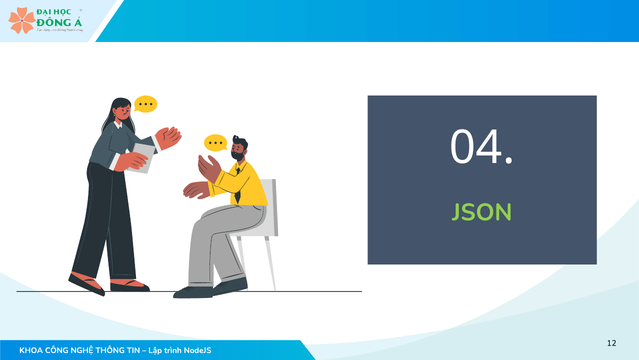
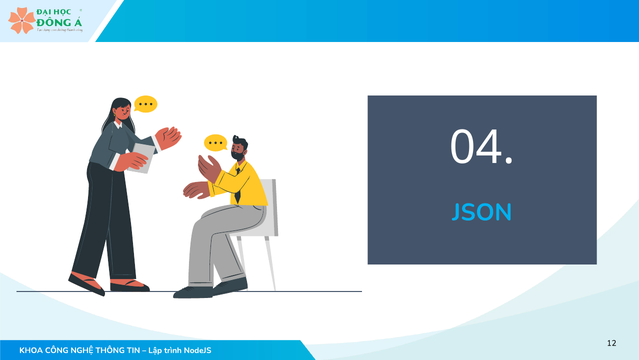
JSON colour: light green -> light blue (482, 212)
